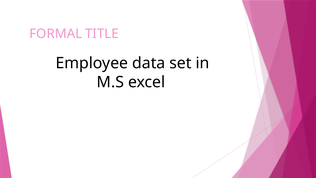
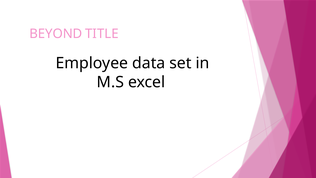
FORMAL: FORMAL -> BEYOND (56, 34)
